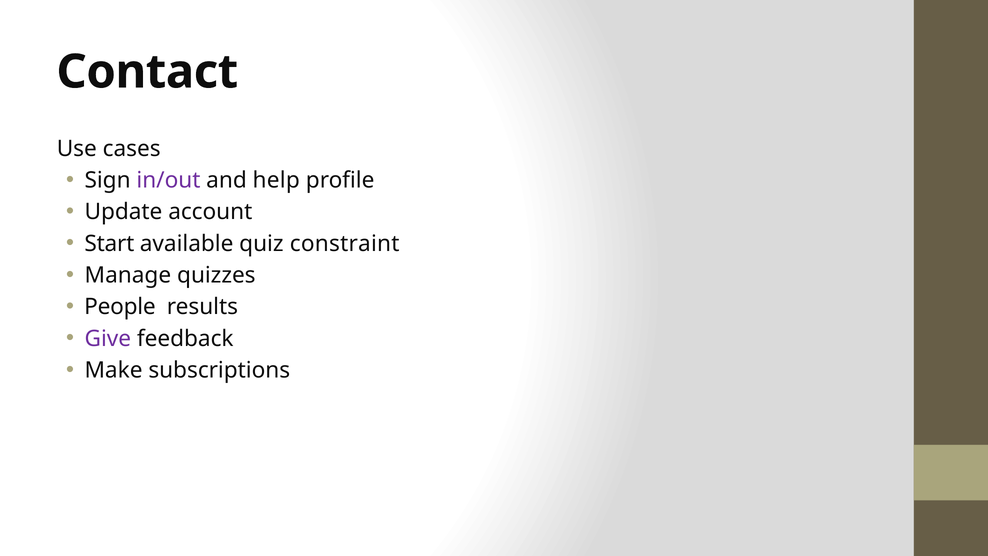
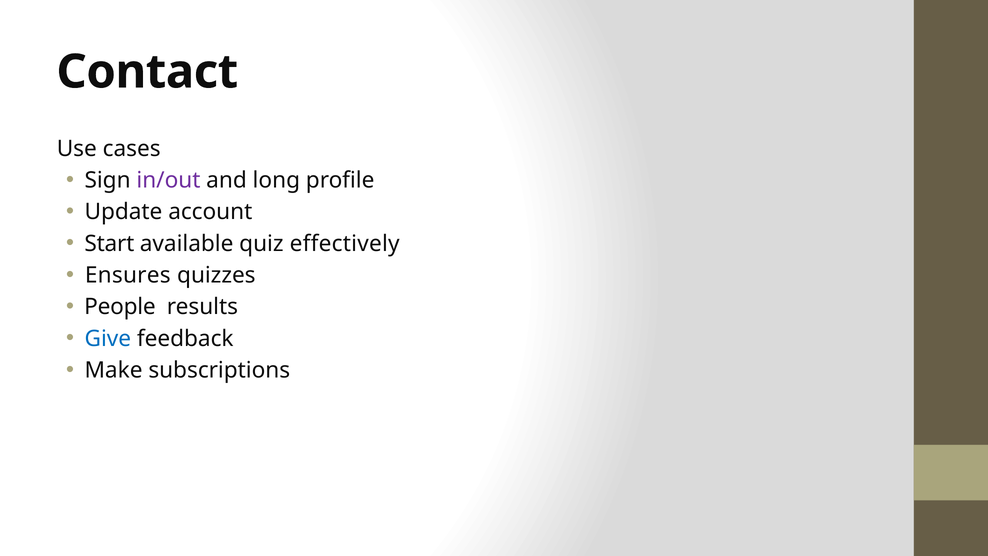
help: help -> long (276, 180)
constraint: constraint -> effectively (345, 243)
Manage: Manage -> Ensures (128, 275)
Give colour: purple -> blue (108, 338)
